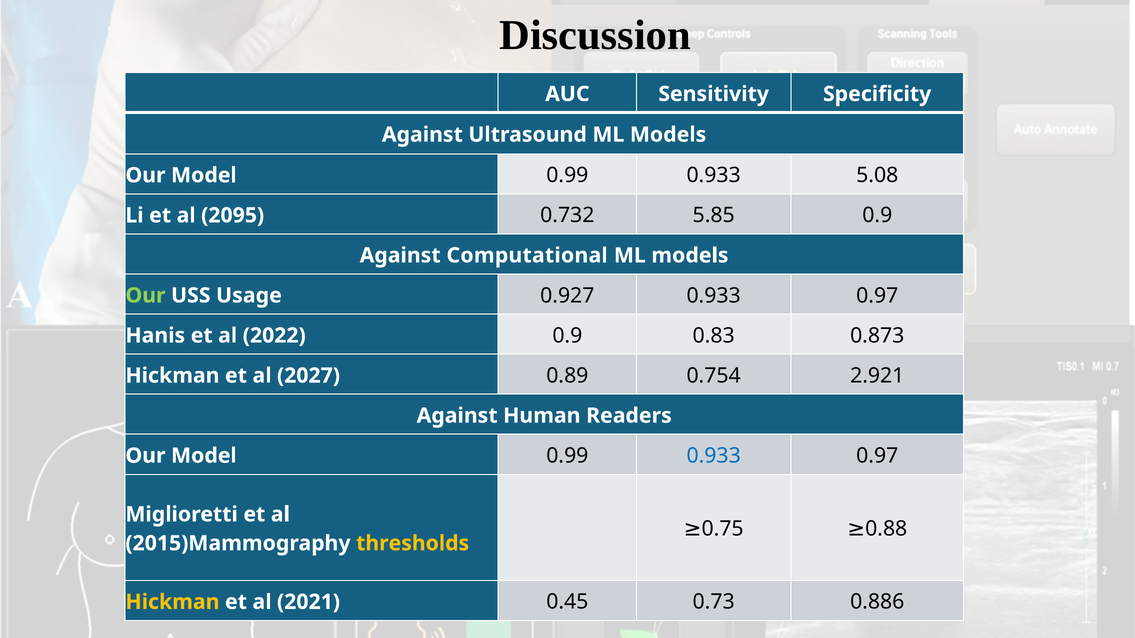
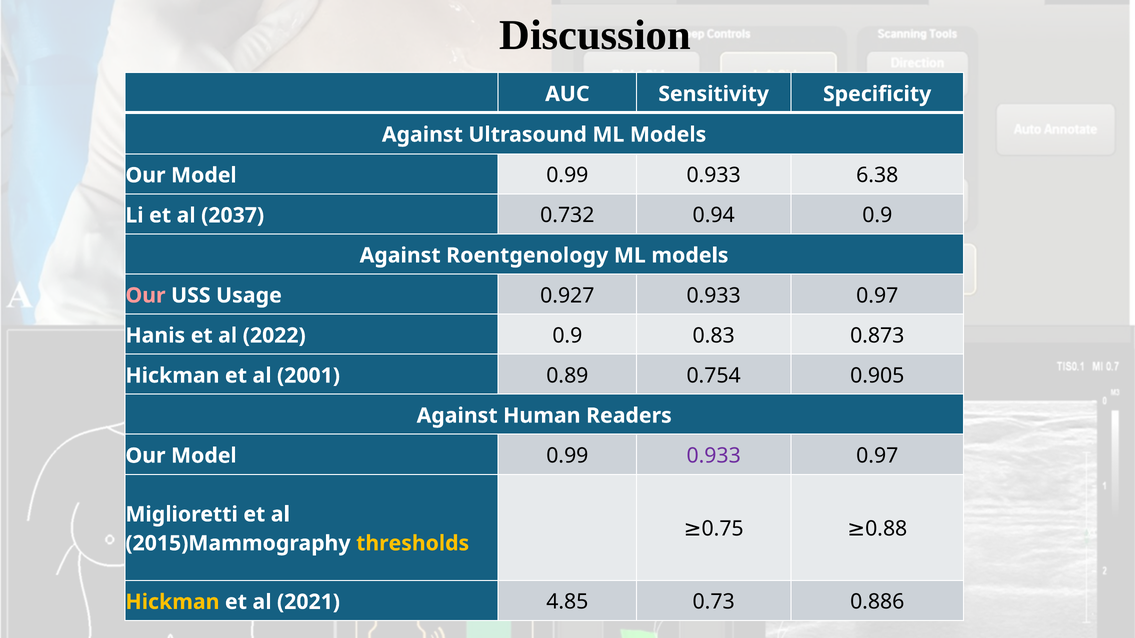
5.08: 5.08 -> 6.38 (877, 175)
2095: 2095 -> 2037 (233, 216)
5.85: 5.85 -> 0.94 (714, 216)
Computational: Computational -> Roentgenology (527, 256)
Our colour: light green -> pink (145, 296)
2027: 2027 -> 2001 (308, 376)
2.921: 2.921 -> 0.905 (877, 376)
0.933 colour: blue -> purple (714, 456)
0.45: 0.45 -> 4.85 (567, 602)
